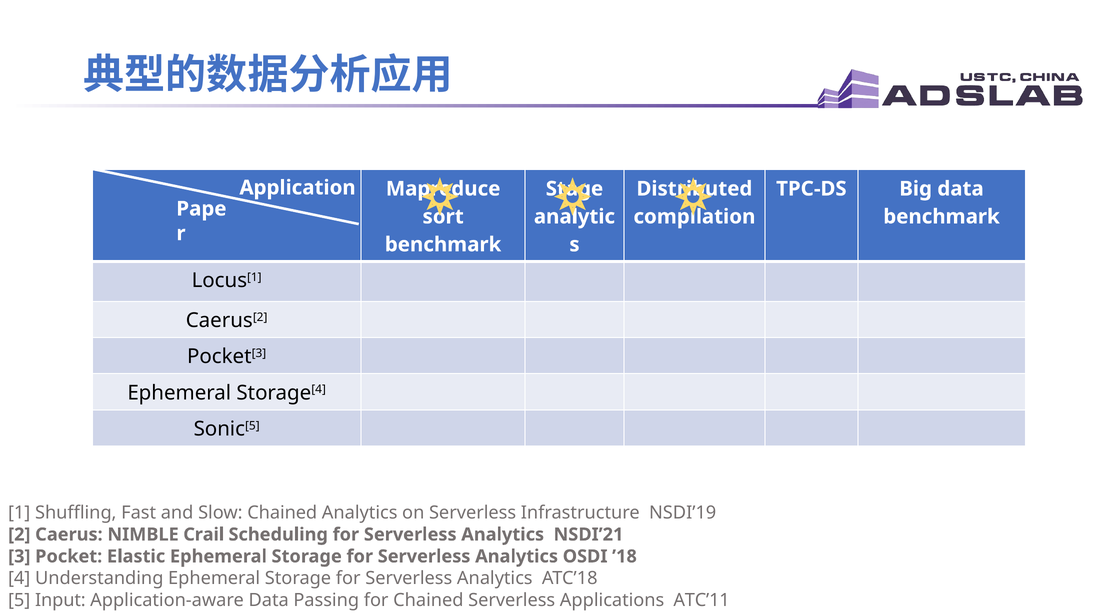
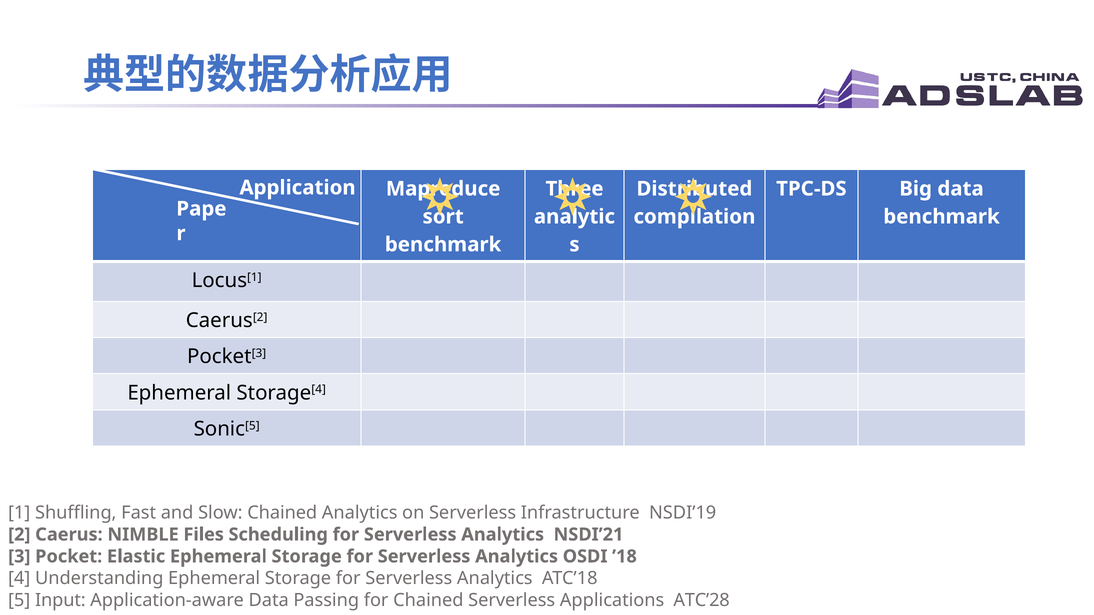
Stage: Stage -> Three (575, 189)
Crail: Crail -> Files (204, 535)
ATC’11: ATC’11 -> ATC’28 (702, 600)
